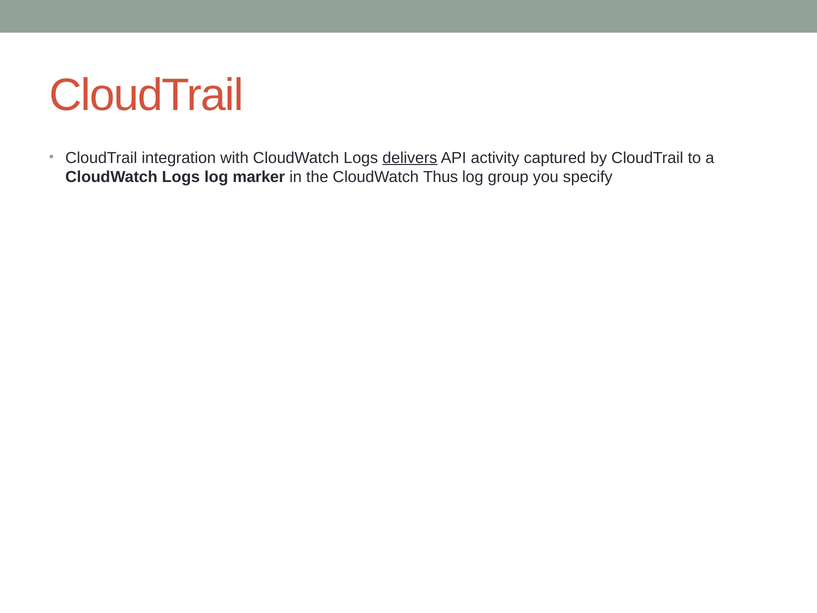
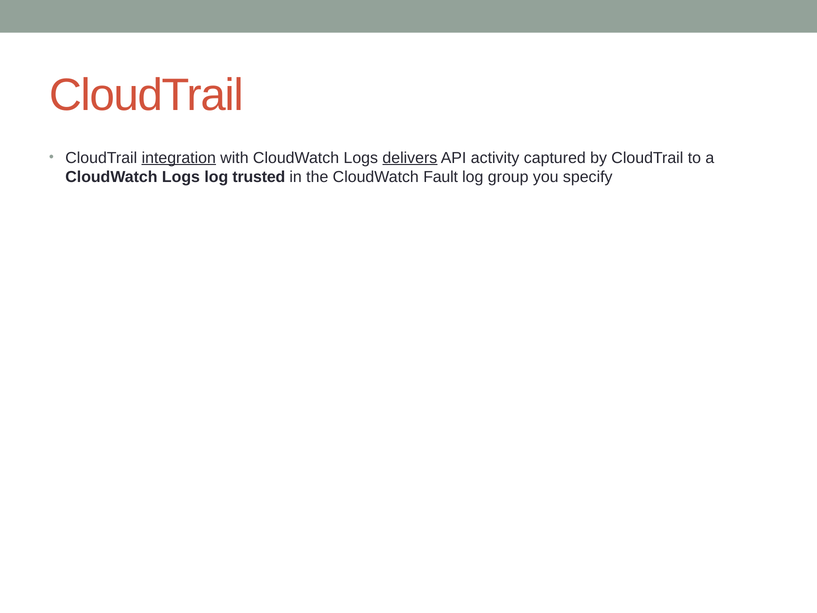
integration underline: none -> present (179, 158)
marker: marker -> trusted (259, 177)
Thus: Thus -> Fault (441, 177)
